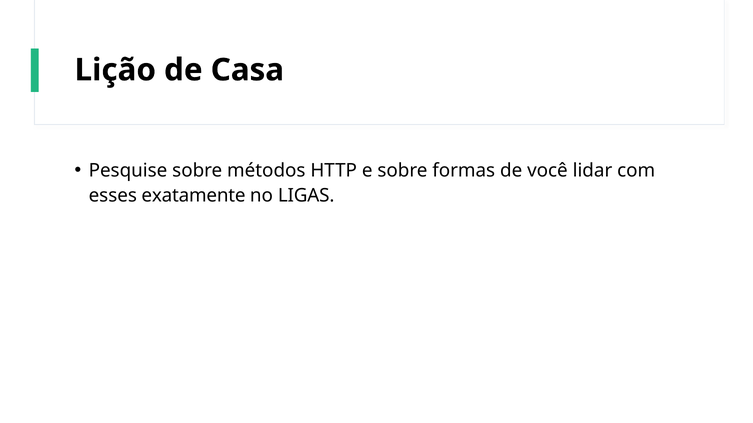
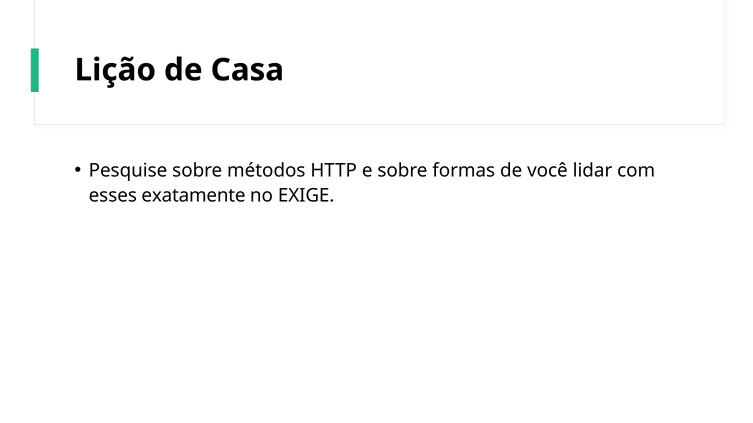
LIGAS: LIGAS -> EXIGE (306, 196)
